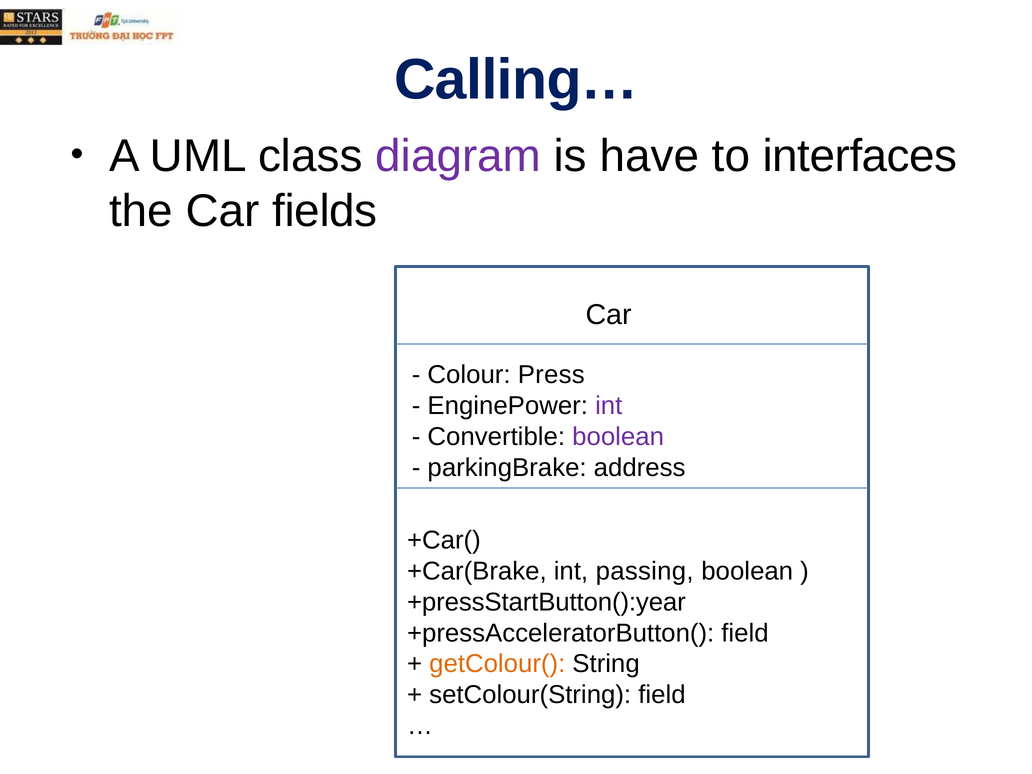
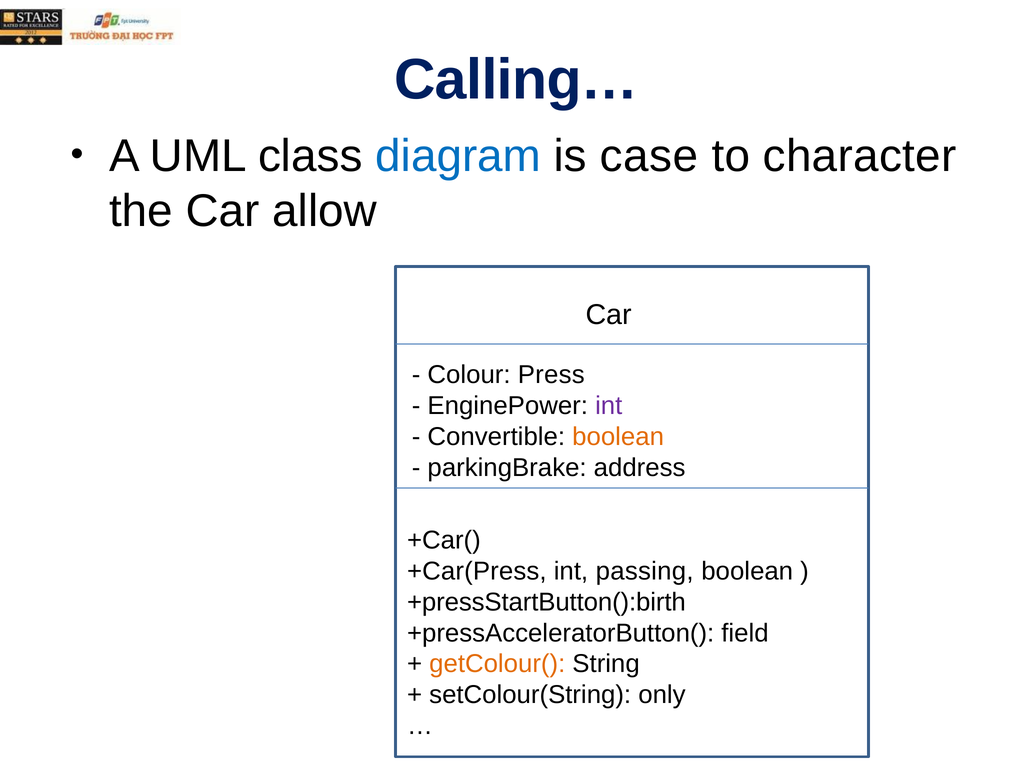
diagram colour: purple -> blue (458, 156)
have: have -> case (649, 156)
interfaces: interfaces -> character (860, 156)
fields: fields -> allow (325, 211)
boolean colour: purple -> orange (618, 437)
+Car(Brake: +Car(Brake -> +Car(Press (477, 571)
+pressStartButton():year: +pressStartButton():year -> +pressStartButton():birth (546, 602)
setColour(String field: field -> only (662, 695)
